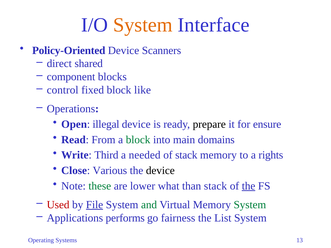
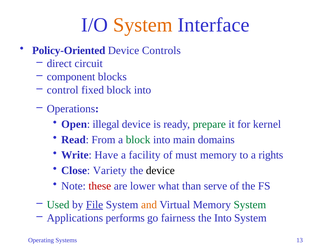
Scanners: Scanners -> Controls (161, 50)
shared: shared -> circuit (89, 64)
fixed block like: like -> into (143, 90)
prepare colour: black -> green (209, 124)
ensure: ensure -> kernel (267, 124)
Third: Third -> Have (106, 155)
needed: needed -> facility (145, 155)
of stack: stack -> must (186, 155)
Various: Various -> Variety (110, 171)
these colour: green -> red (100, 186)
than stack: stack -> serve (216, 186)
the underline: present -> none (249, 186)
Used colour: red -> green (58, 205)
and colour: green -> orange (149, 205)
the List: List -> Into (223, 218)
